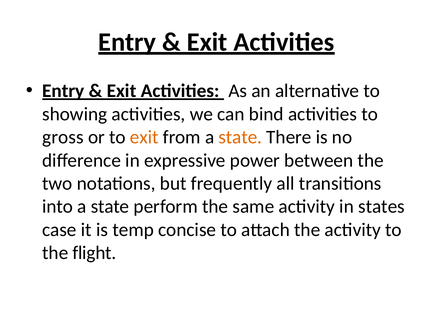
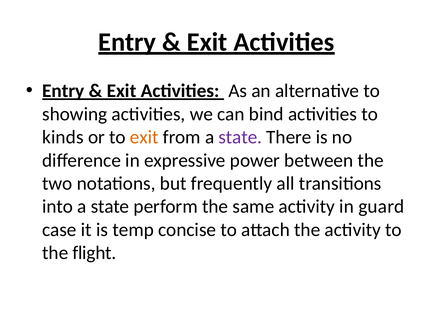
gross: gross -> kinds (63, 137)
state colour: orange -> purple (240, 137)
states: states -> guard (381, 206)
